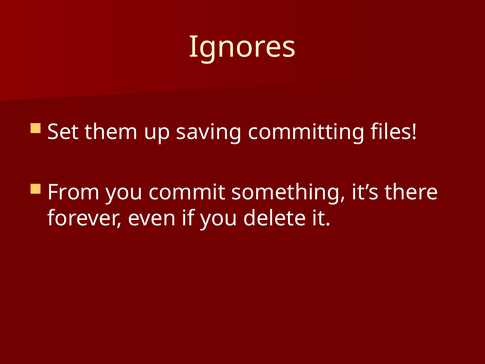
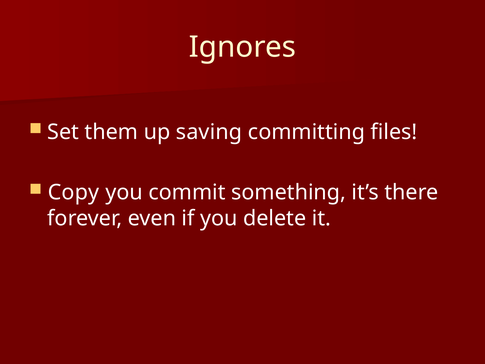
From: From -> Copy (74, 192)
